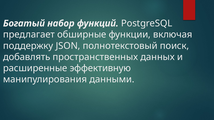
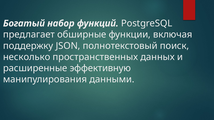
добавлять: добавлять -> несколько (27, 57)
